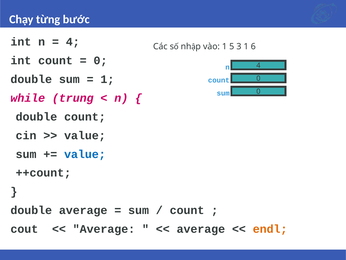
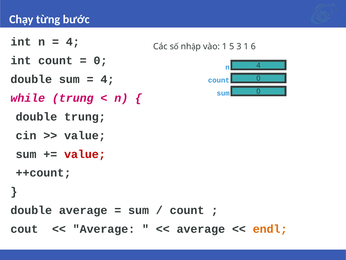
1: 1 -> 4 (107, 79)
double count: count -> trung (85, 116)
value colour: blue -> red (85, 154)
